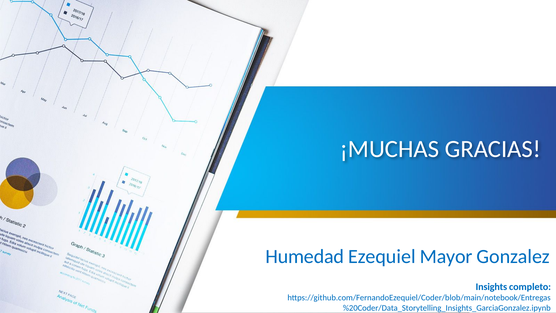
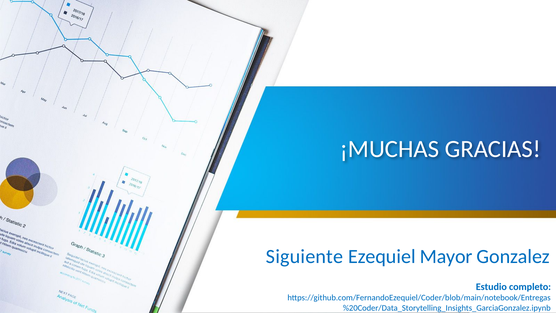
Humedad: Humedad -> Siguiente (305, 256)
Insights: Insights -> Estudio (491, 287)
